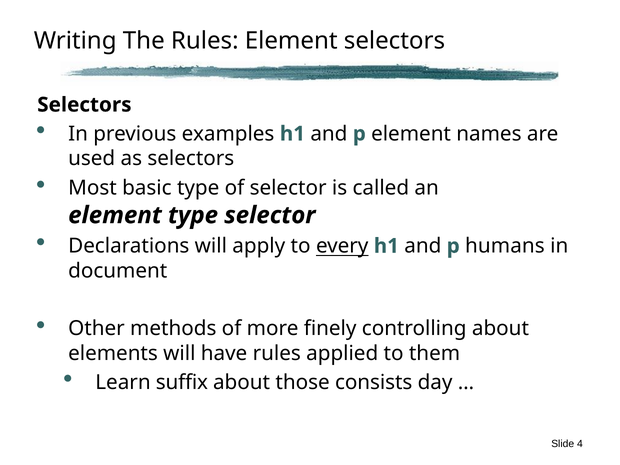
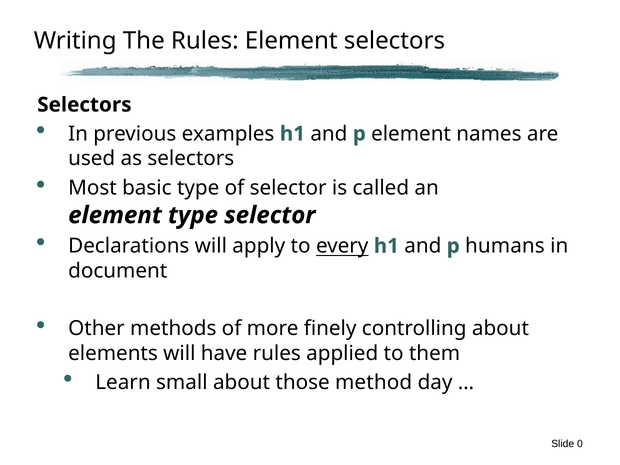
suffix: suffix -> small (182, 382)
consists: consists -> method (374, 382)
4: 4 -> 0 (580, 444)
